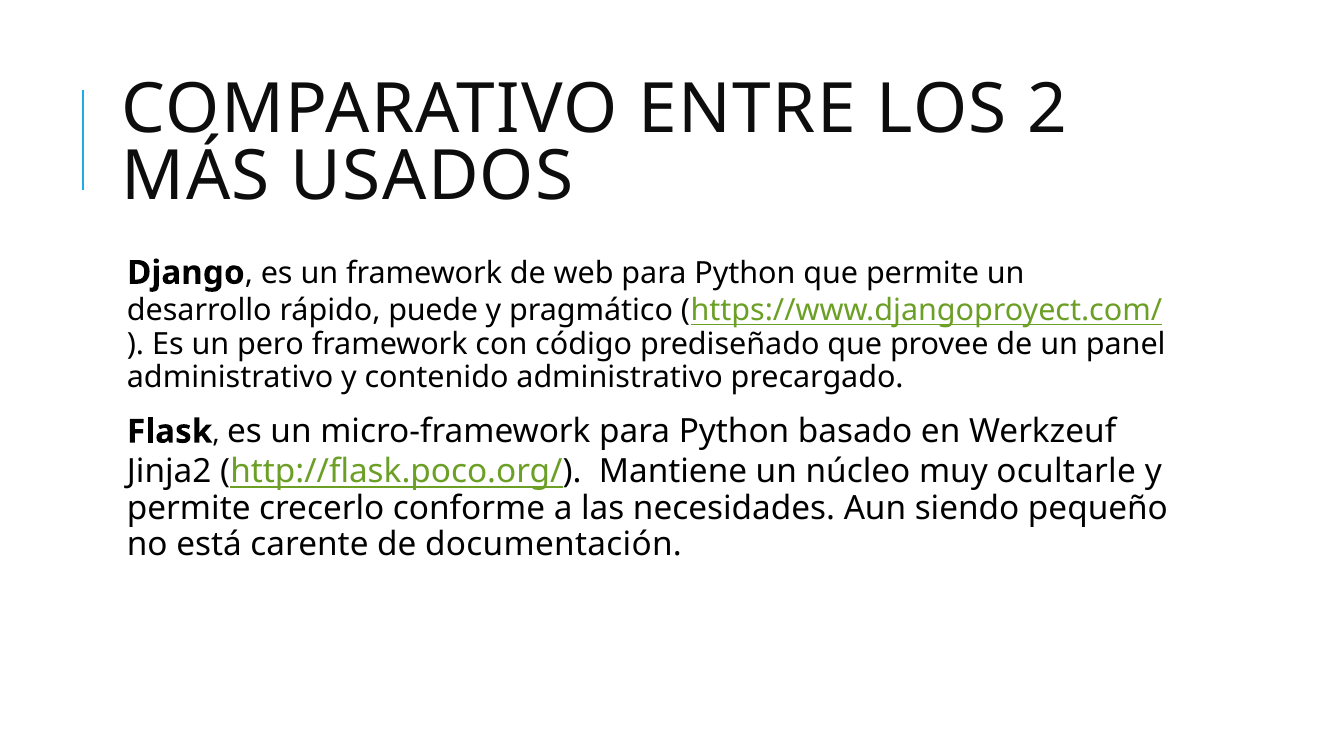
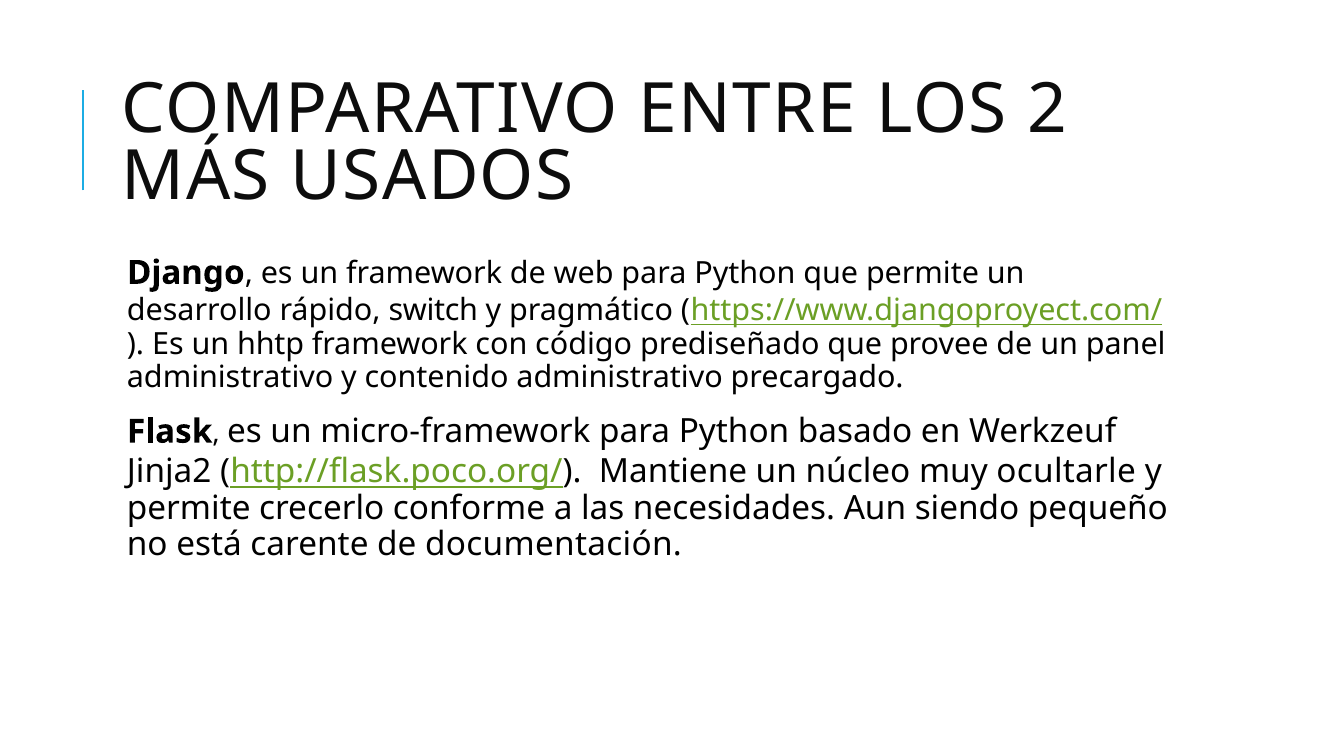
puede: puede -> switch (433, 311)
pero: pero -> hhtp (271, 345)
